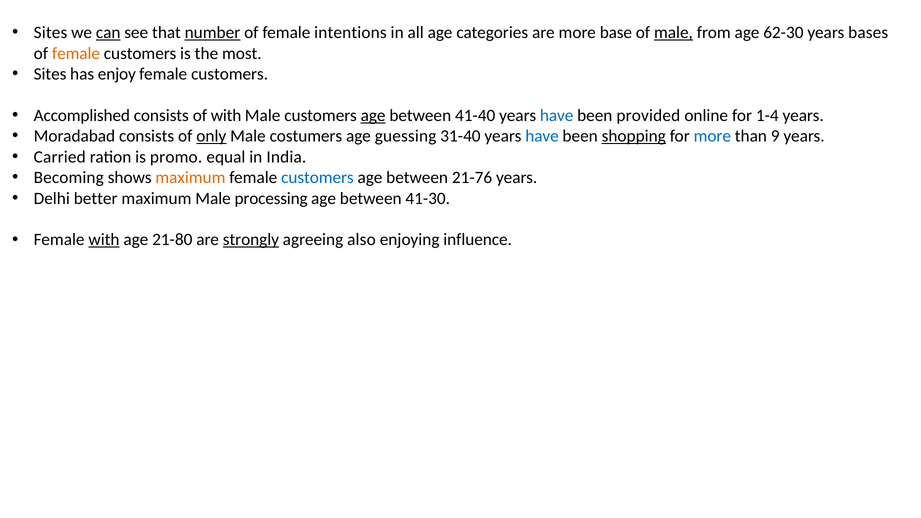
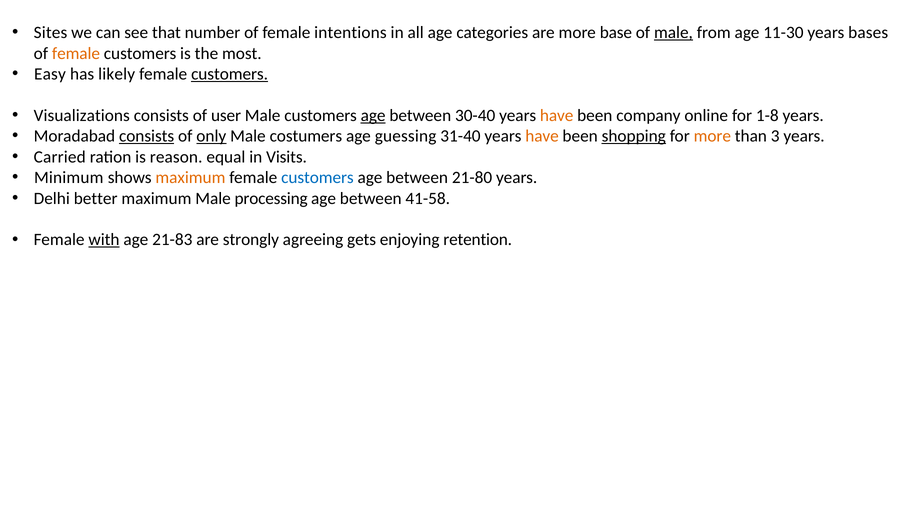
can underline: present -> none (108, 33)
number underline: present -> none (212, 33)
62-30: 62-30 -> 11-30 (783, 33)
Sites: Sites -> Easy (50, 74)
enjoy: enjoy -> likely (117, 74)
customers underline: none -> present (230, 74)
Accomplished: Accomplished -> Visualizations (82, 115)
of with: with -> user (226, 115)
41-40: 41-40 -> 30-40 (475, 115)
have colour: blue -> orange (557, 115)
provided: provided -> company (648, 115)
1-4: 1-4 -> 1-8 (767, 115)
consists underline: none -> present (147, 136)
have colour: blue -> orange (542, 136)
more colour: blue -> orange (712, 136)
9: 9 -> 3 (775, 136)
promo: promo -> reason (176, 157)
India: India -> Visits (287, 157)
Becoming: Becoming -> Minimum (69, 178)
21-76: 21-76 -> 21-80 (472, 178)
41-30: 41-30 -> 41-58 (428, 198)
21-80: 21-80 -> 21-83 (172, 240)
strongly underline: present -> none (251, 240)
also: also -> gets (362, 240)
influence: influence -> retention (478, 240)
